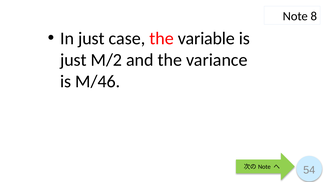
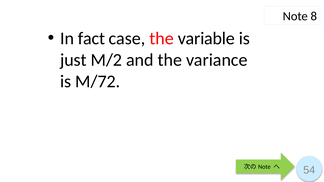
In just: just -> fact (91, 38)
M/46: M/46 -> M/72 (98, 82)
